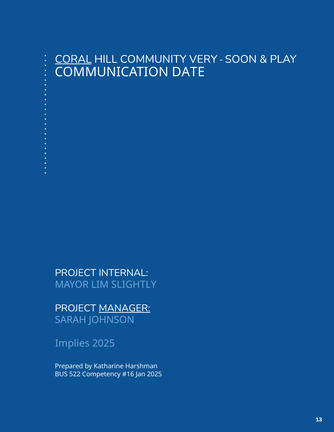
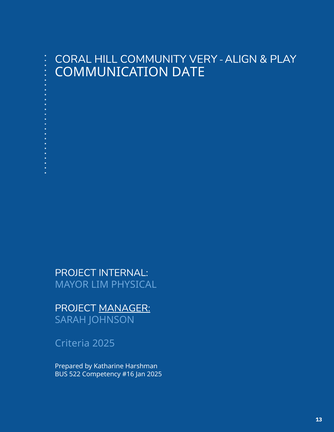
CORAL underline: present -> none (73, 59)
SOON: SOON -> ALIGN (241, 59)
SLIGHTLY: SLIGHTLY -> PHYSICAL (134, 285)
Implies: Implies -> Criteria (72, 344)
